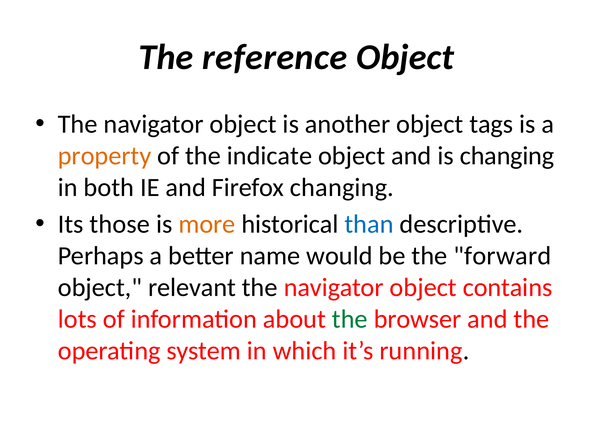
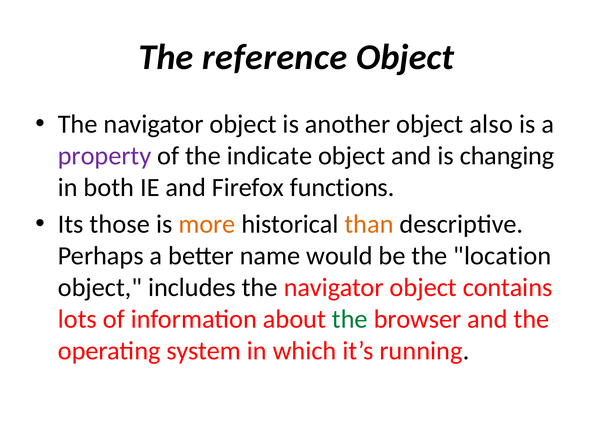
tags: tags -> also (491, 124)
property colour: orange -> purple (105, 156)
Firefox changing: changing -> functions (342, 188)
than colour: blue -> orange (369, 225)
forward: forward -> location (502, 256)
relevant: relevant -> includes (192, 288)
